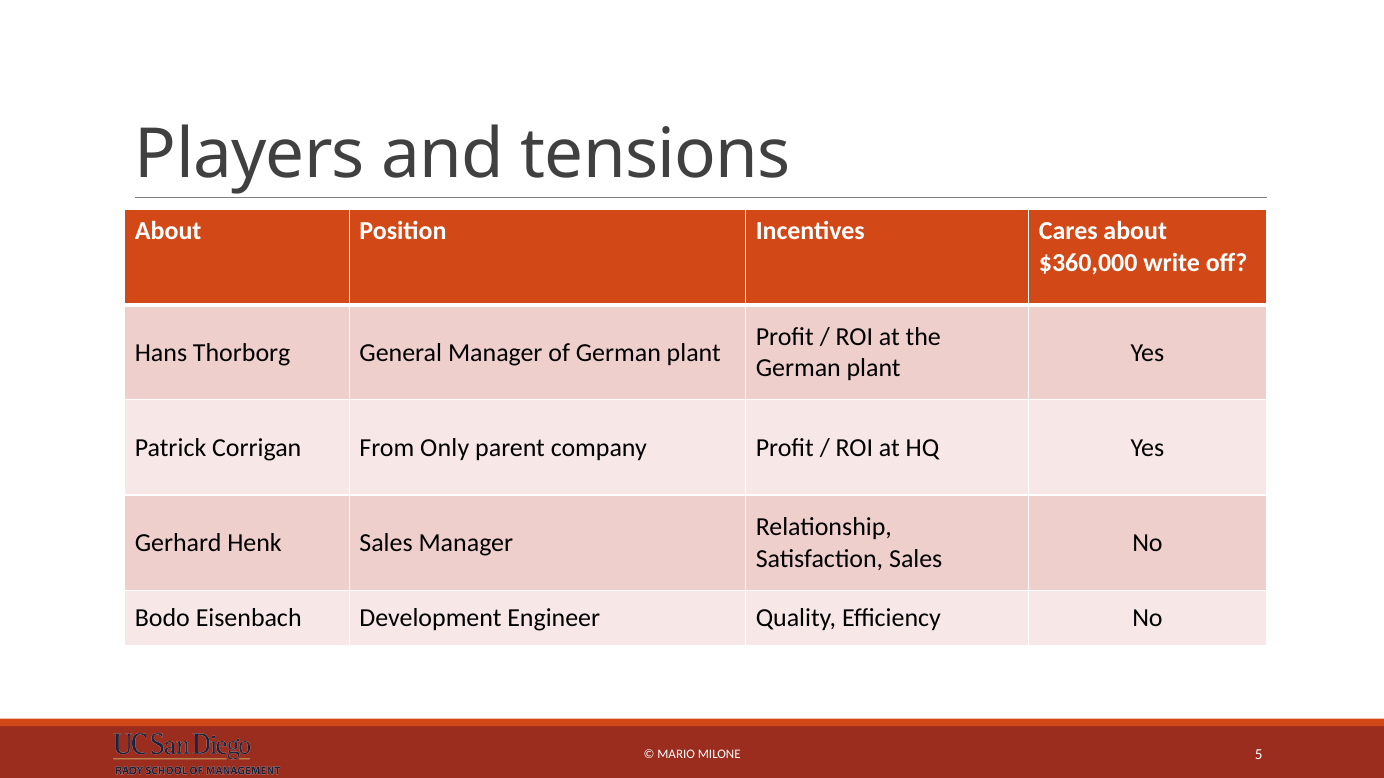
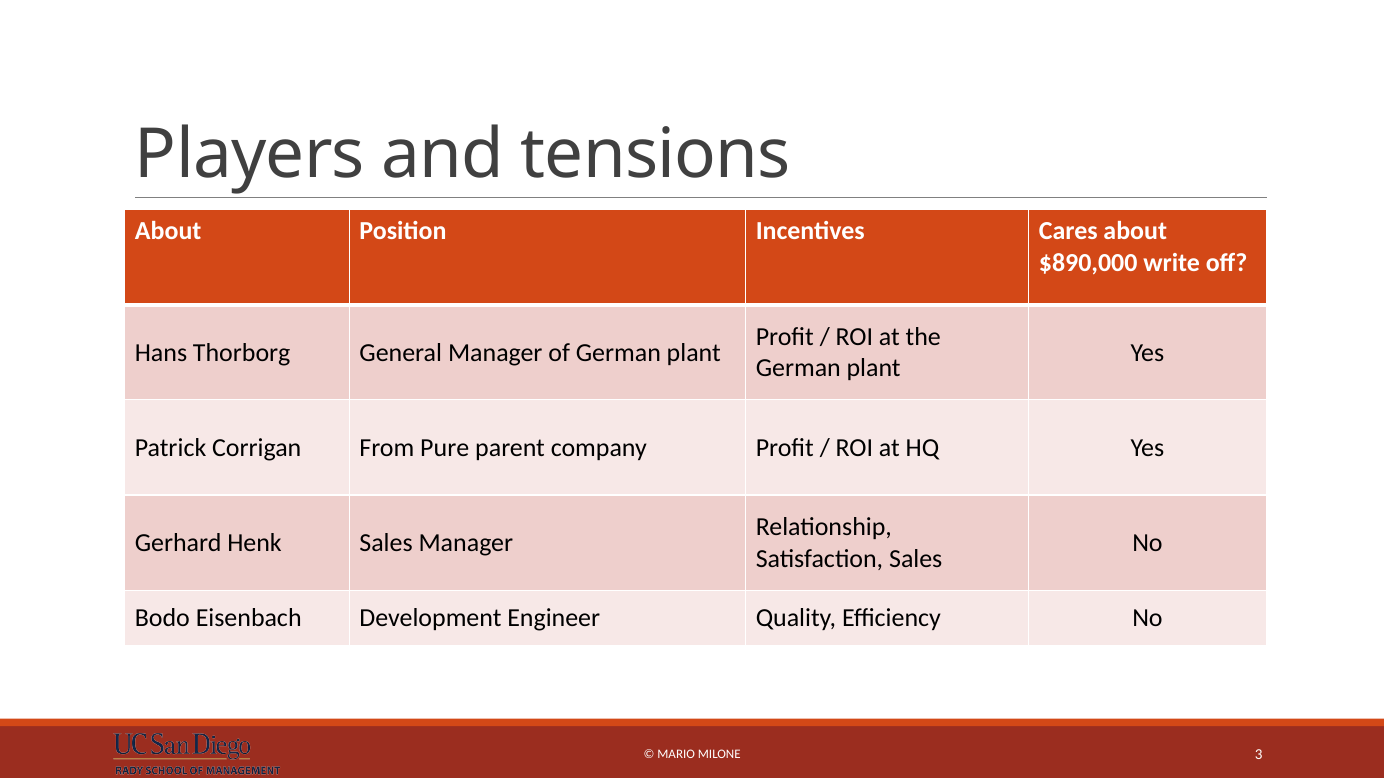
$360,000: $360,000 -> $890,000 (1088, 263)
Only: Only -> Pure (445, 448)
5: 5 -> 3 (1259, 755)
